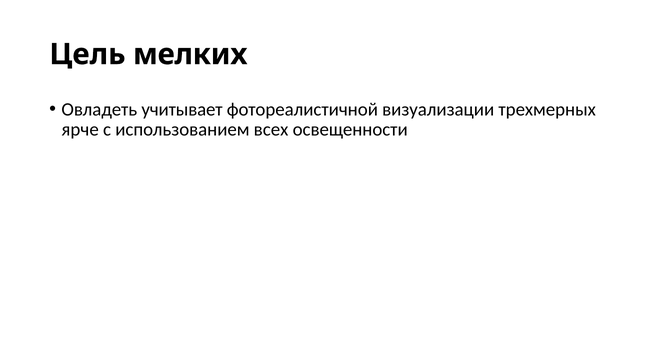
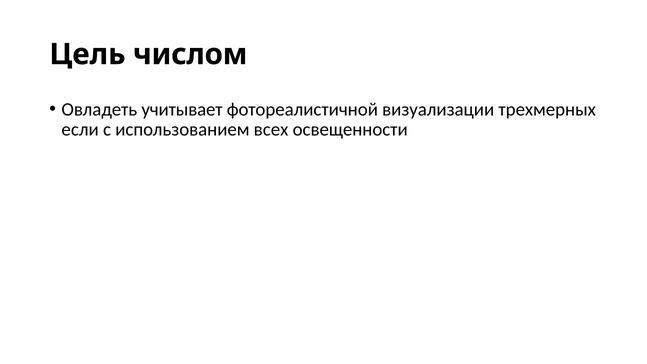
мелких: мелких -> числом (190, 54)
ярче: ярче -> если (80, 130)
